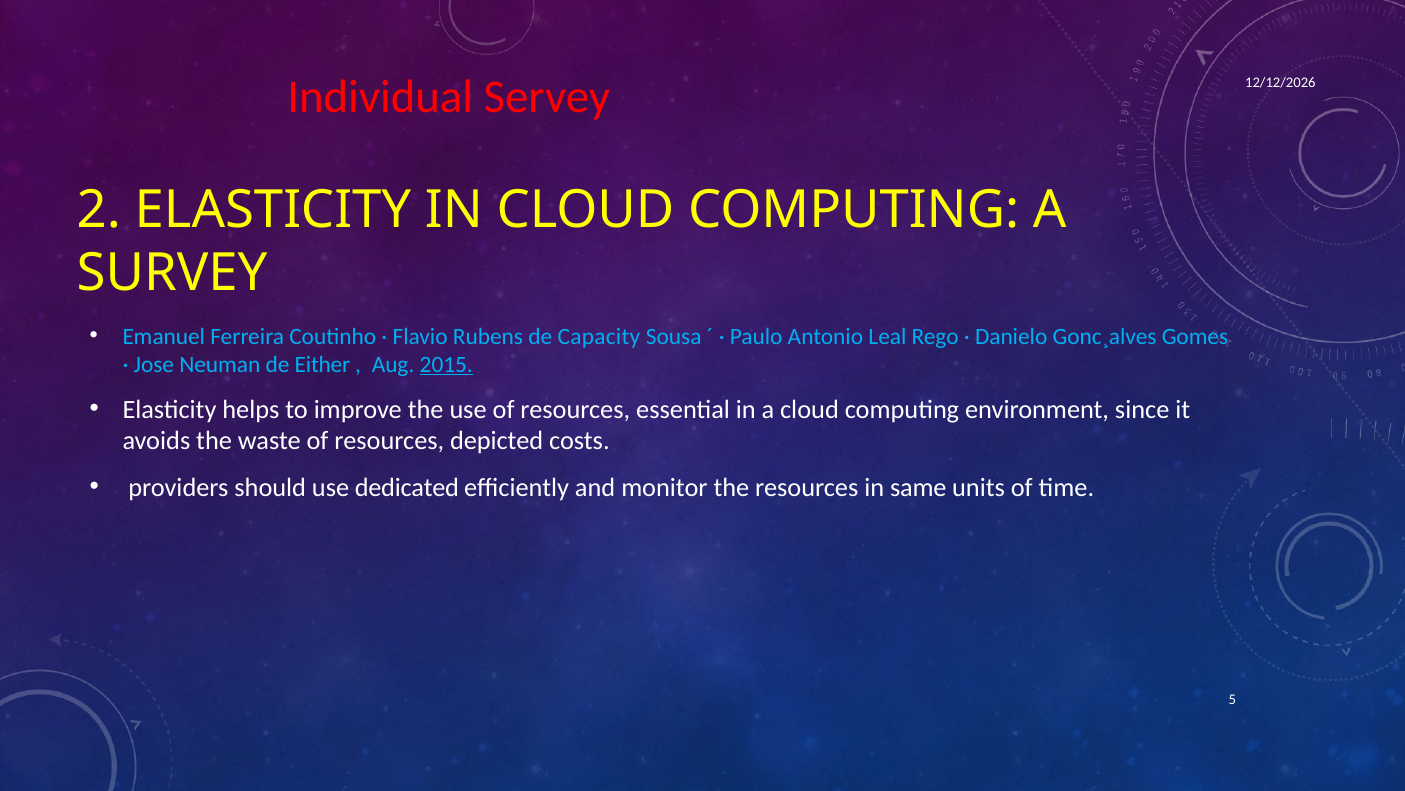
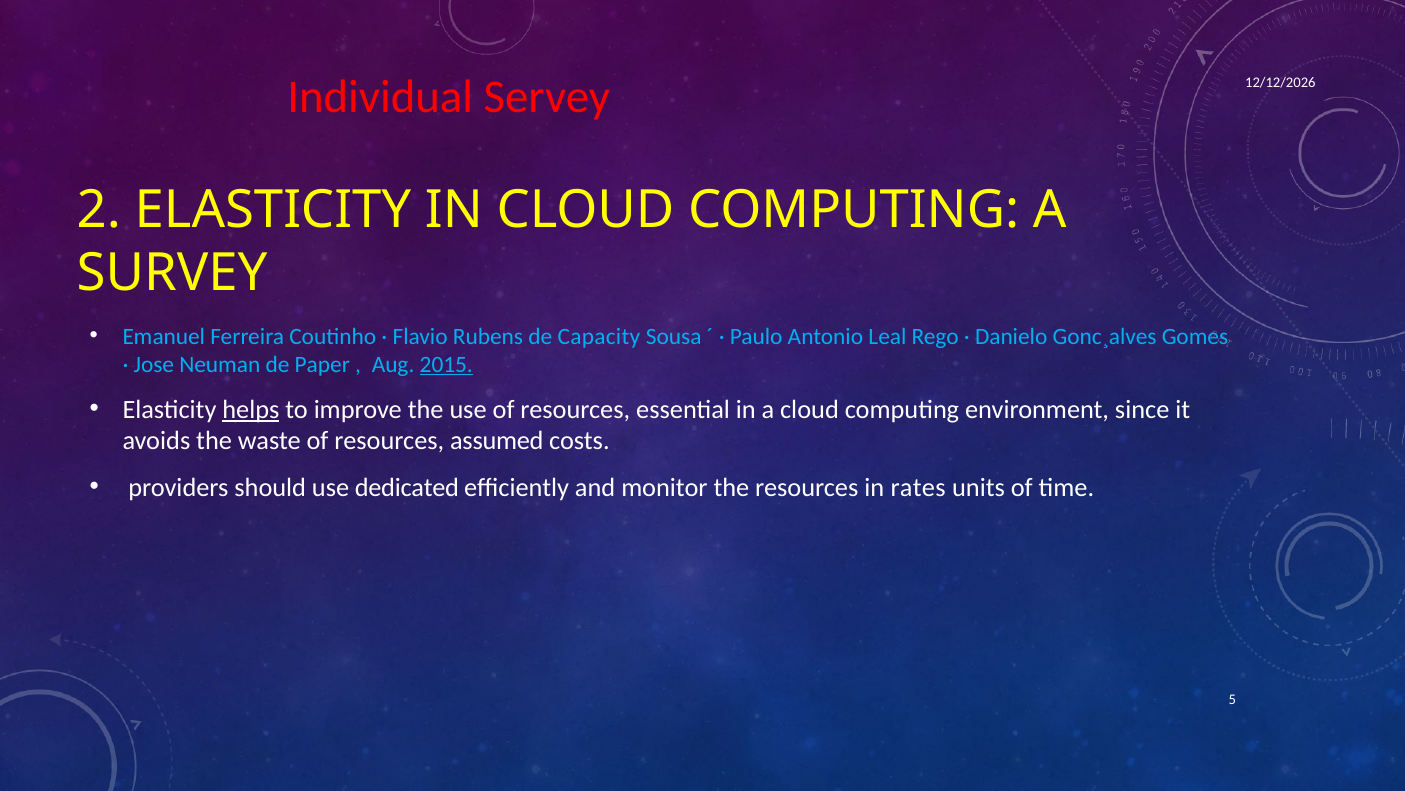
Either: Either -> Paper (322, 364)
helps underline: none -> present (251, 409)
depicted: depicted -> assumed (497, 441)
same: same -> rates (918, 487)
